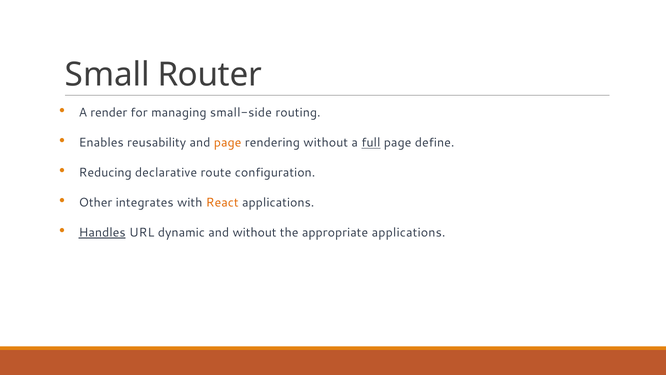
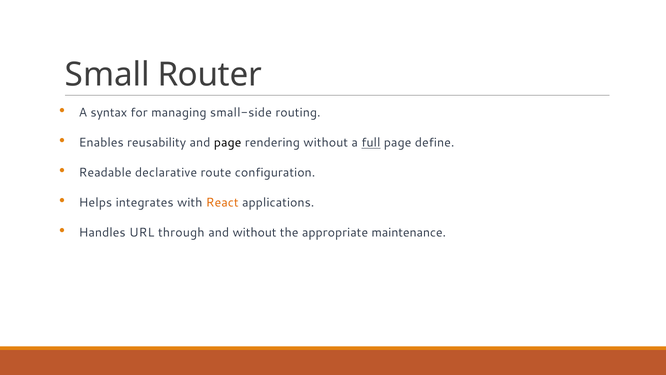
render: render -> syntax (109, 113)
page colour: orange -> black (228, 143)
Reducing: Reducing -> Readable (105, 173)
Other: Other -> Helps (95, 202)
Handles underline: present -> none (102, 232)
dynamic: dynamic -> through (181, 232)
appropriate applications: applications -> maintenance (409, 232)
